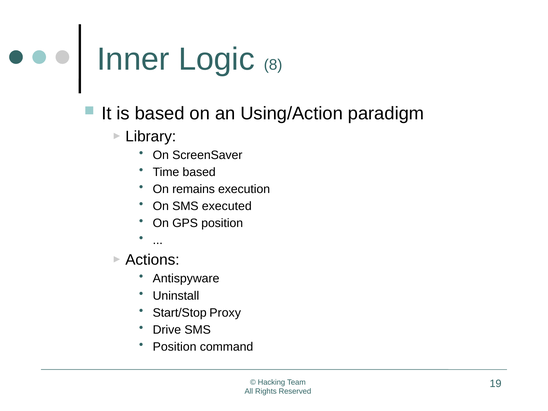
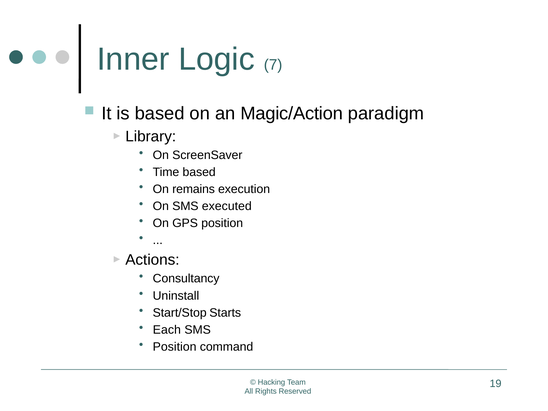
8: 8 -> 7 (273, 65)
Using/Action: Using/Action -> Magic/Action (292, 113)
Antispyware: Antispyware -> Consultancy (186, 279)
Proxy: Proxy -> Starts (225, 313)
Drive: Drive -> Each (167, 330)
